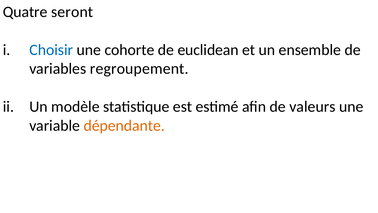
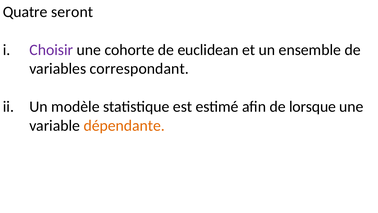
Choisir colour: blue -> purple (51, 50)
regroupement: regroupement -> correspondant (139, 69)
valeurs: valeurs -> lorsque (313, 106)
